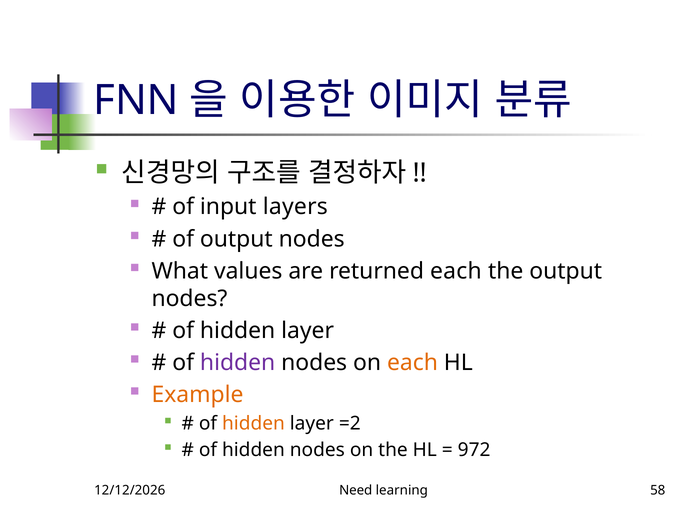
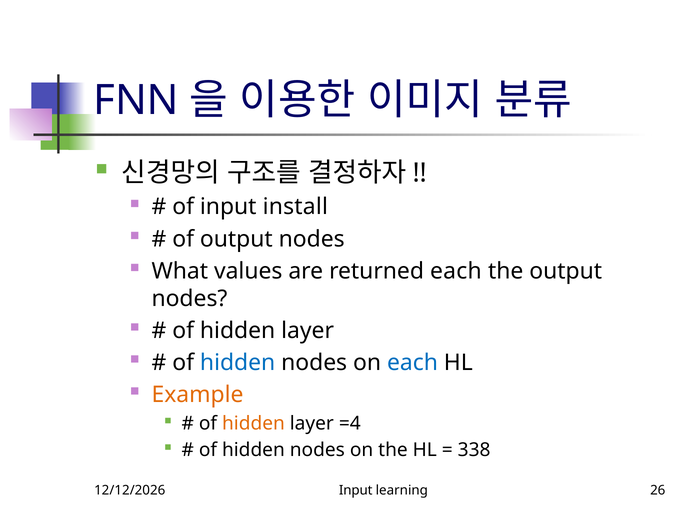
layers: layers -> install (295, 207)
hidden colour: purple -> blue (238, 363)
each colour: orange -> blue (413, 363)
=2: =2 -> =4 (350, 424)
972: 972 -> 338 (474, 450)
Need: Need -> Input (356, 491)
58: 58 -> 26 (658, 491)
